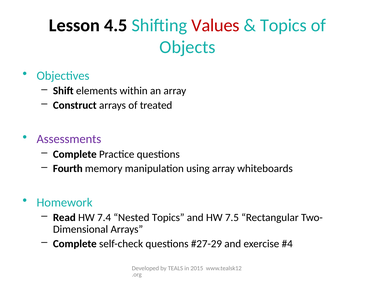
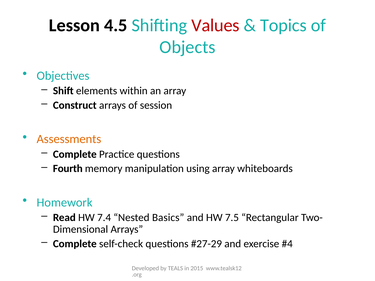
treated: treated -> session (156, 105)
Assessments colour: purple -> orange (69, 139)
Nested Topics: Topics -> Basics (168, 218)
